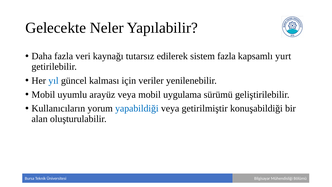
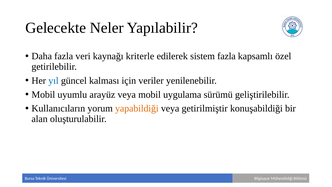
tutarsız: tutarsız -> kriterle (140, 56)
yurt: yurt -> özel (283, 56)
yapabildiği colour: blue -> orange (137, 108)
